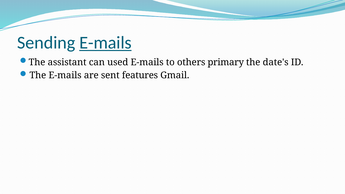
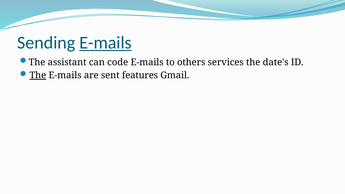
used: used -> code (118, 62)
primary: primary -> services (226, 62)
The underline: none -> present (38, 75)
